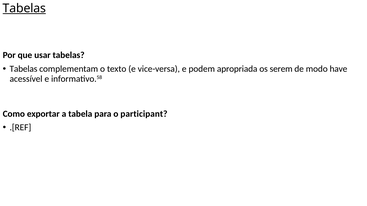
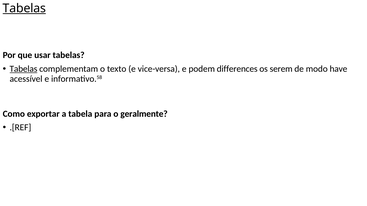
Tabelas underline: none -> present (23, 69)
apropriada: apropriada -> differences (237, 69)
participant: participant -> geralmente (144, 114)
